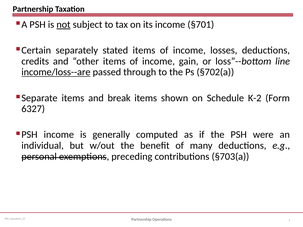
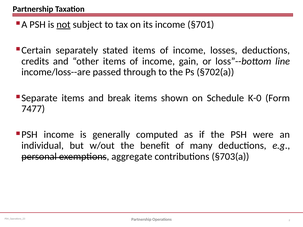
income/loss--are underline: present -> none (56, 72)
K-2: K-2 -> K-0 (255, 98)
6327: 6327 -> 7477 (33, 109)
preceding: preceding -> aggregate (132, 157)
